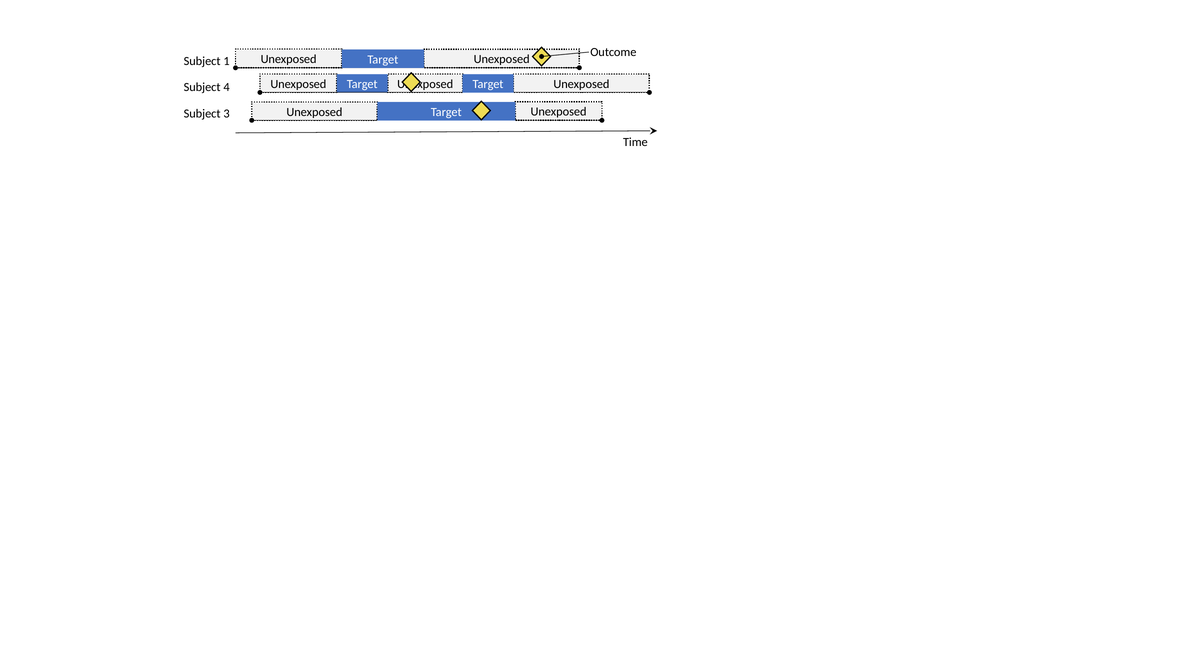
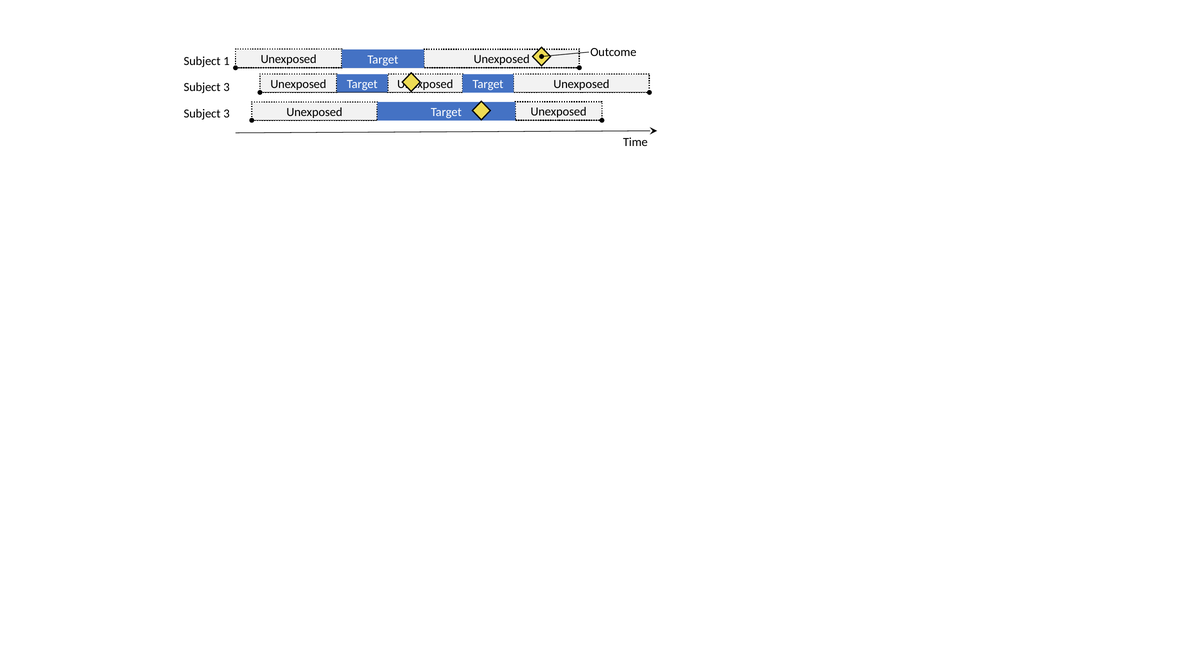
4: 4 -> 3 (227, 87)
